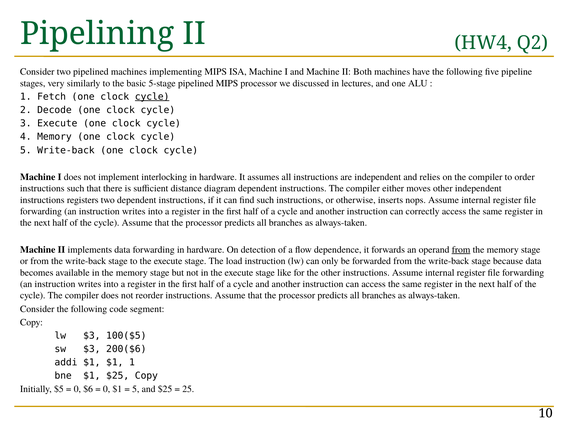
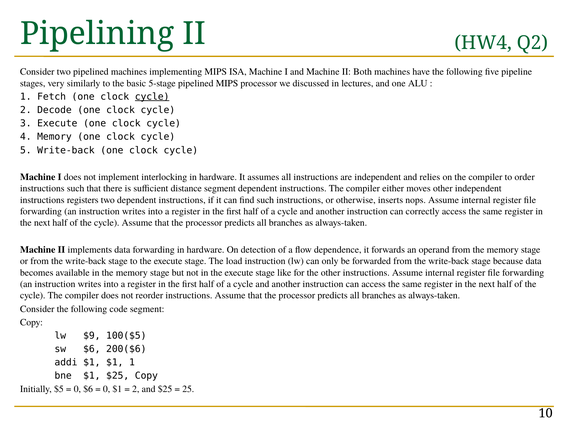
distance diagram: diagram -> segment (220, 188)
from underline: present -> none (461, 249)
lw $3: $3 -> $9 (92, 335)
sw $3: $3 -> $6 (92, 349)
5: 5 -> 2 (136, 389)
